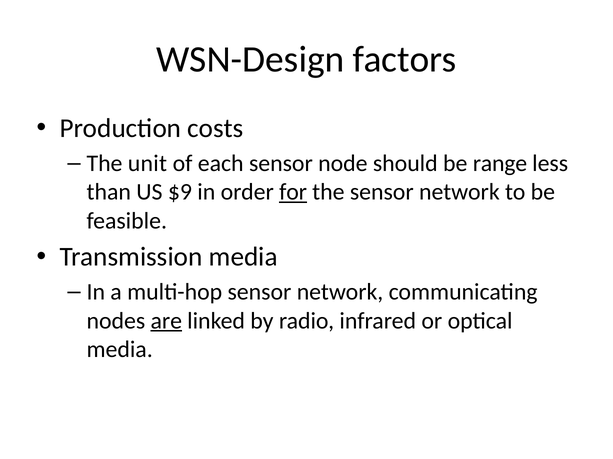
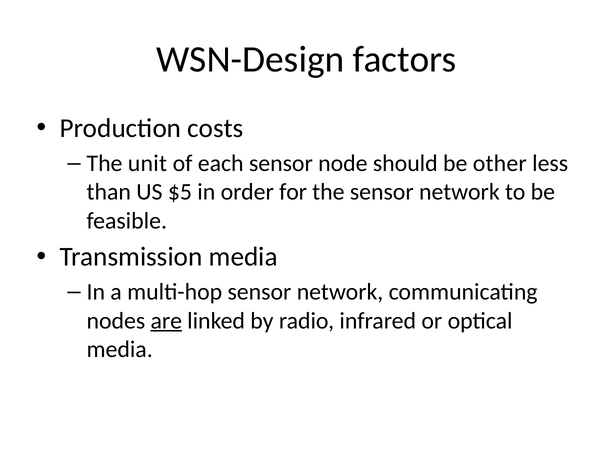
range: range -> other (500, 164)
$9: $9 -> $5 (180, 192)
for underline: present -> none (293, 192)
